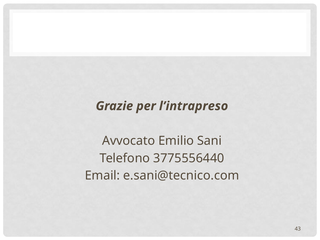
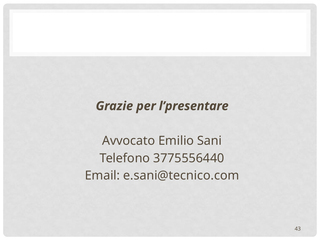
l’intrapreso: l’intrapreso -> l’presentare (194, 106)
